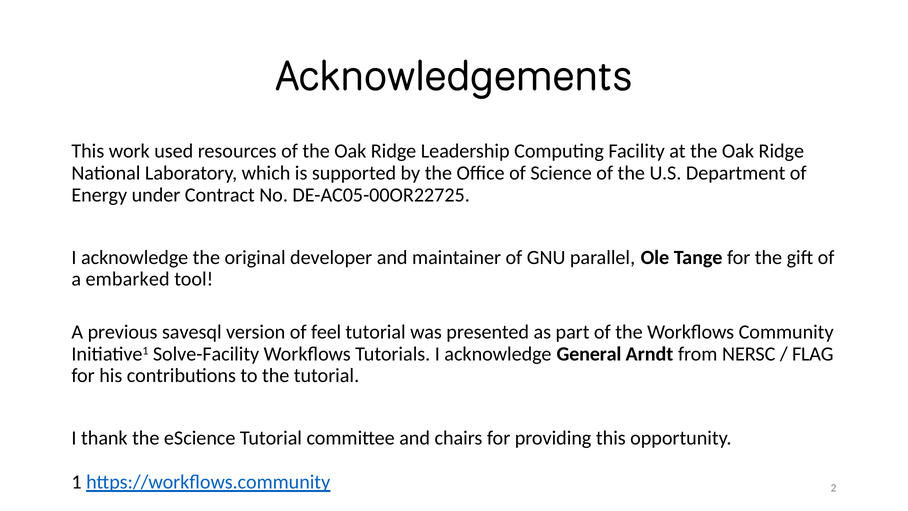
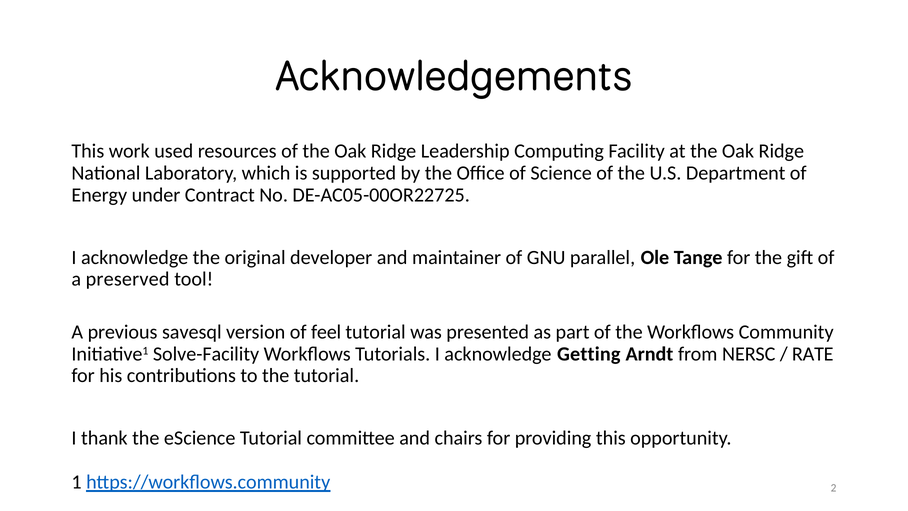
embarked: embarked -> preserved (128, 279)
General: General -> Getting (589, 354)
FLAG: FLAG -> RATE (813, 354)
